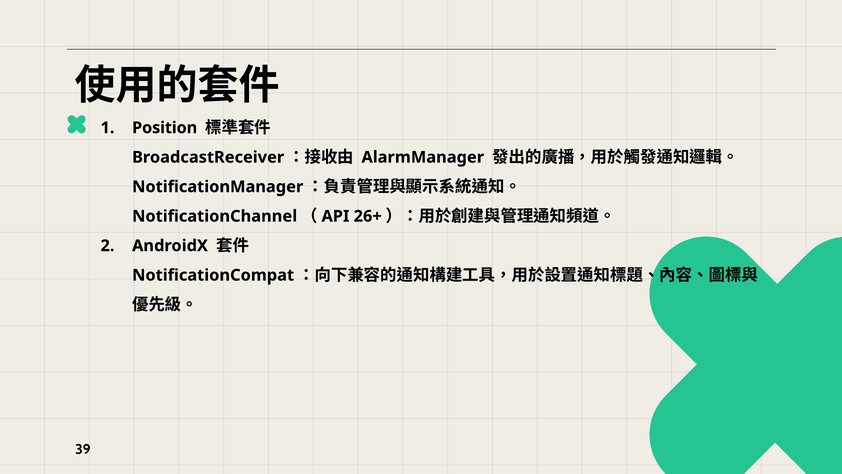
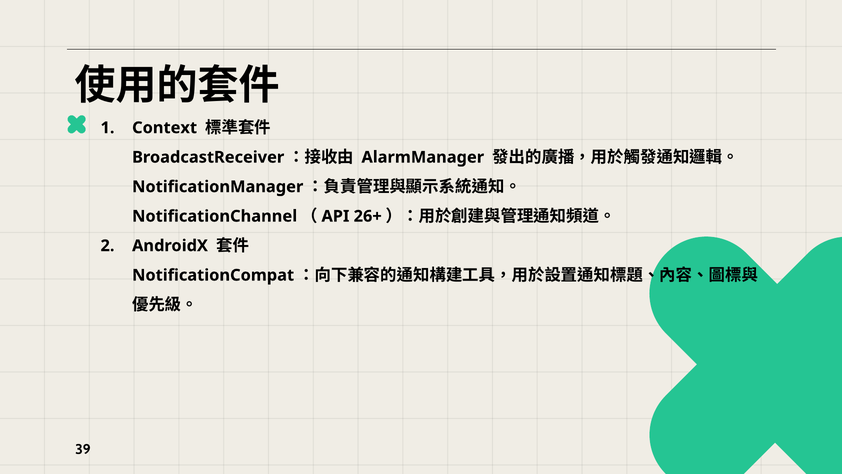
Position: Position -> Context (165, 128)
